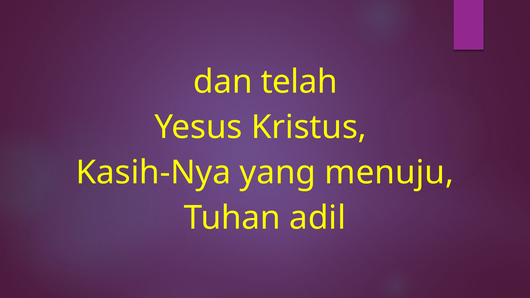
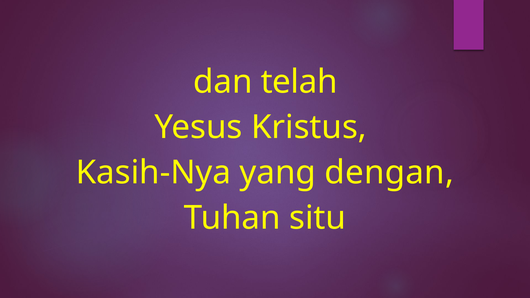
menuju: menuju -> dengan (389, 173)
adil: adil -> situ (318, 218)
